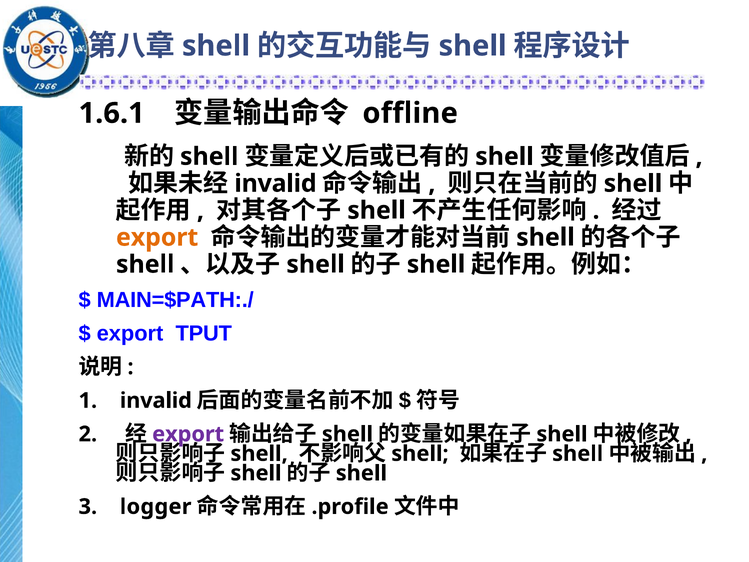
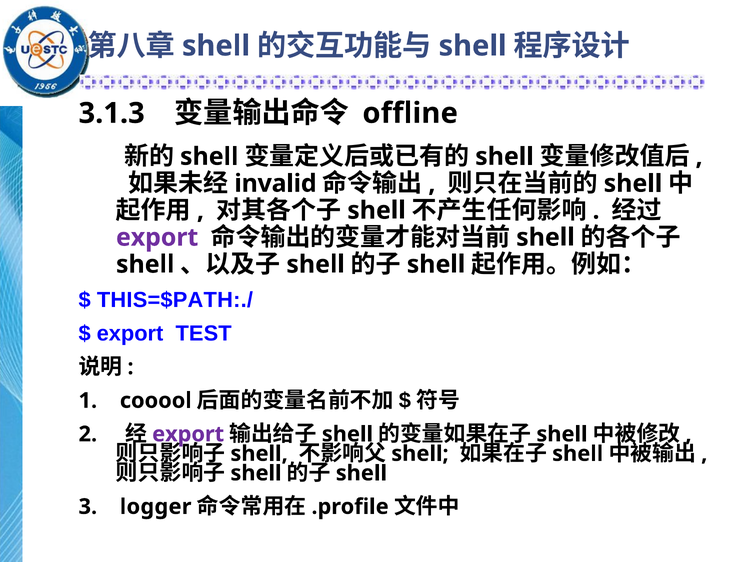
1.6.1: 1.6.1 -> 3.1.3 (112, 113)
export colour: orange -> purple (157, 237)
MAIN=$PATH:./: MAIN=$PATH:./ -> THIS=$PATH:./ (175, 300)
TPUT: TPUT -> TEST (204, 333)
1 invalid: invalid -> cooool (156, 400)
